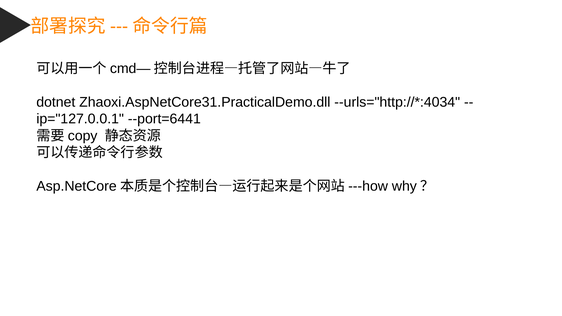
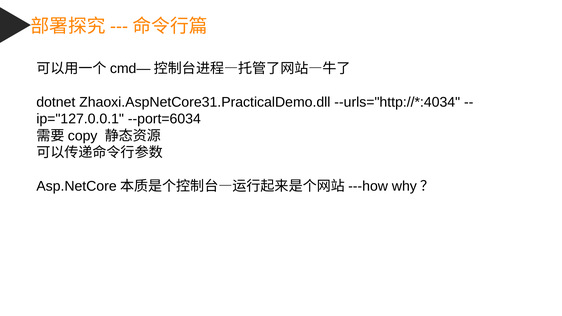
--port=6441: --port=6441 -> --port=6034 (164, 119)
